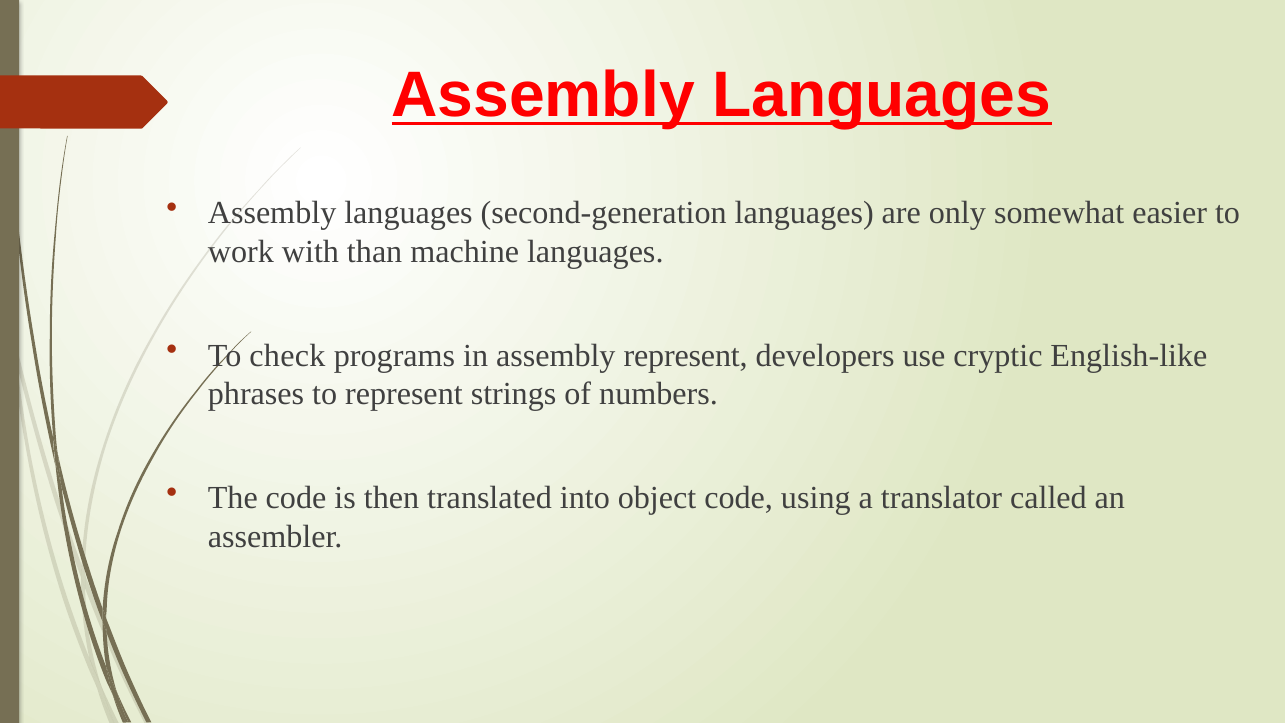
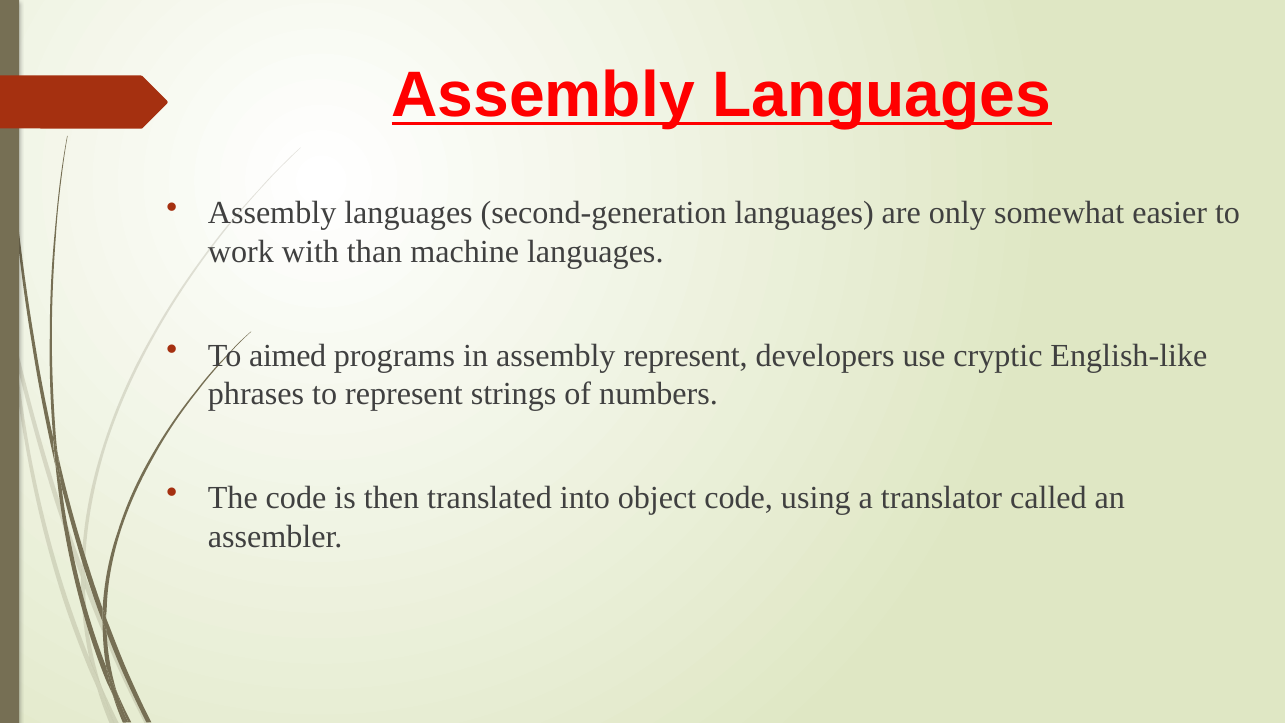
check: check -> aimed (288, 356)
